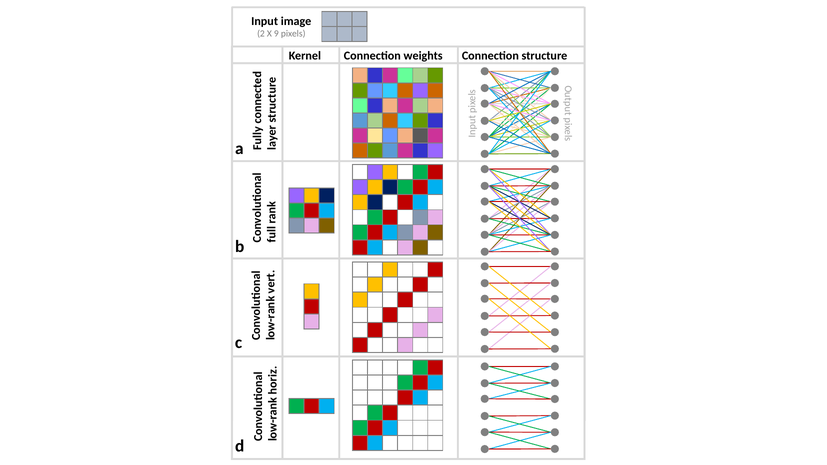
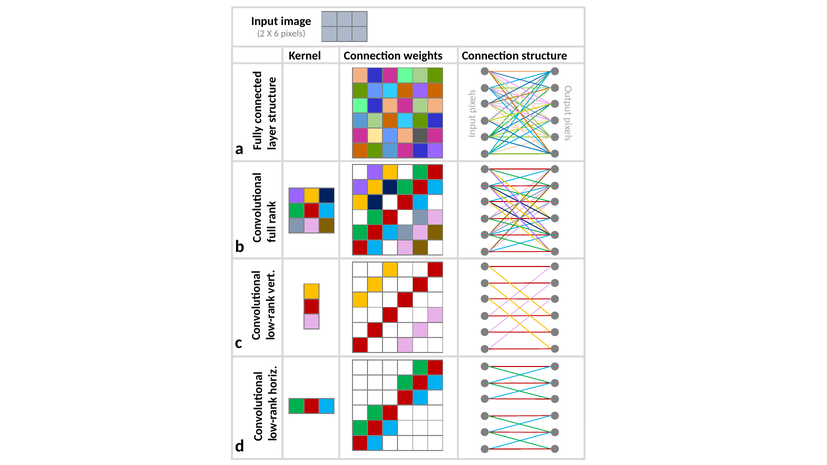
9: 9 -> 6 (276, 34)
